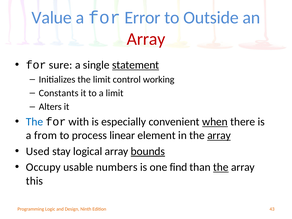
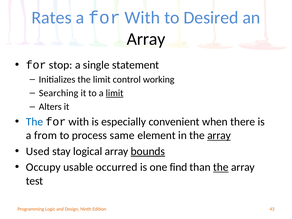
Value: Value -> Rates (52, 18)
a for Error: Error -> With (142, 18)
Outside: Outside -> Desired (211, 18)
Array colour: red -> black (146, 39)
sure: sure -> stop (61, 65)
statement underline: present -> none (136, 65)
Constants: Constants -> Searching (59, 93)
limit underline: none -> present (115, 93)
when underline: present -> none (215, 122)
linear: linear -> same (122, 135)
numbers: numbers -> occurred (117, 167)
this: this -> test (34, 181)
